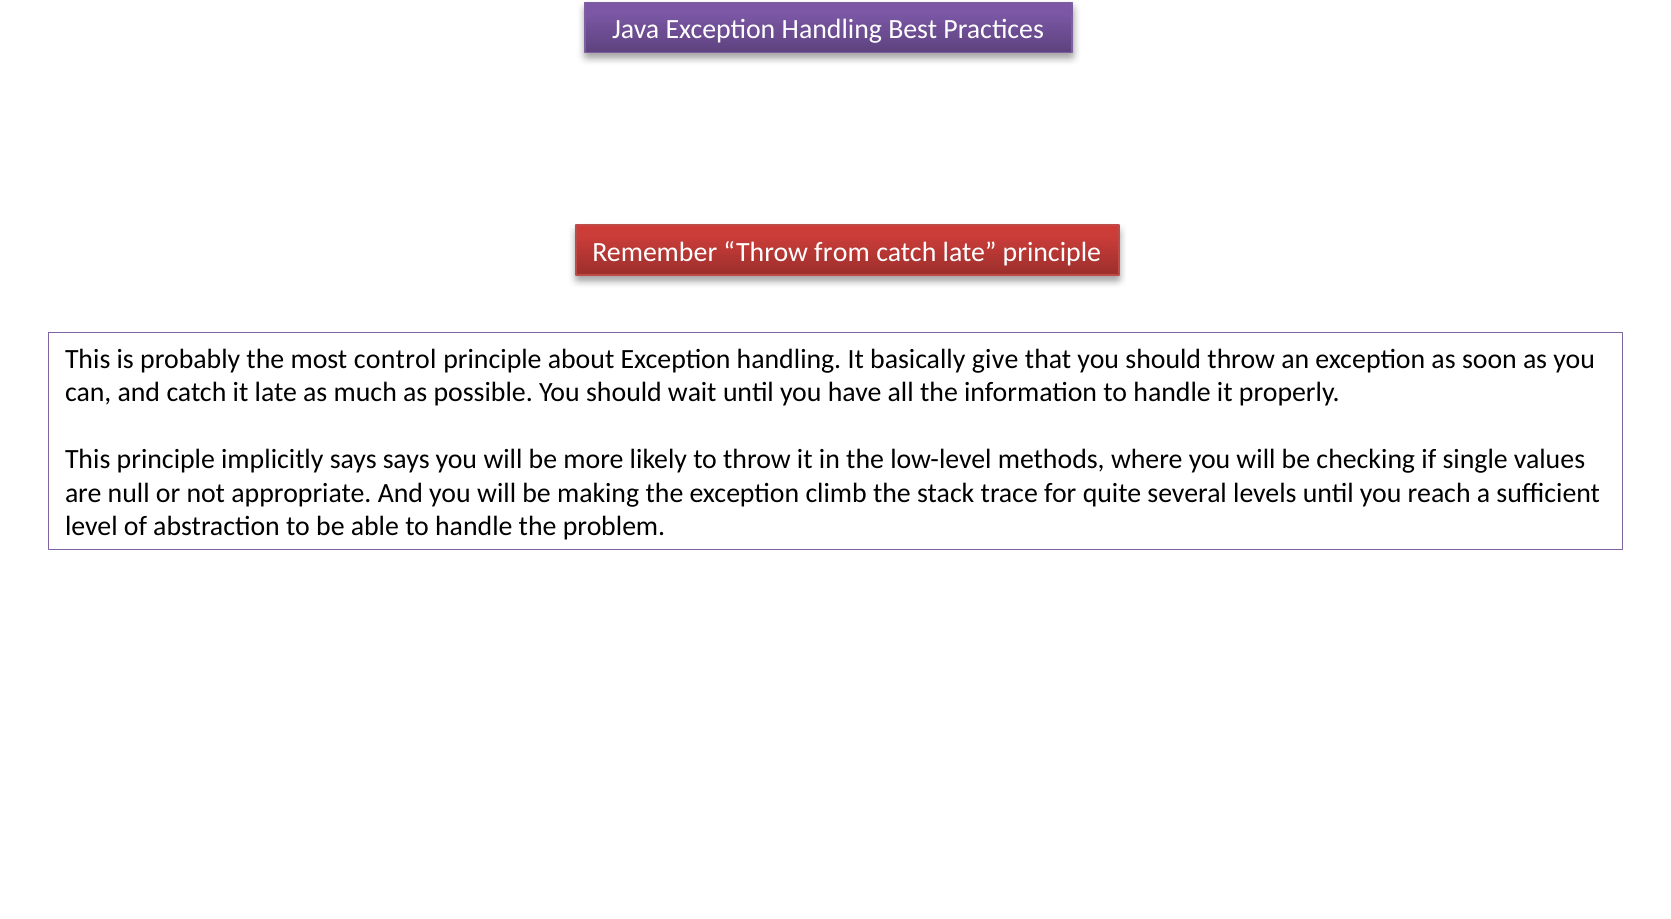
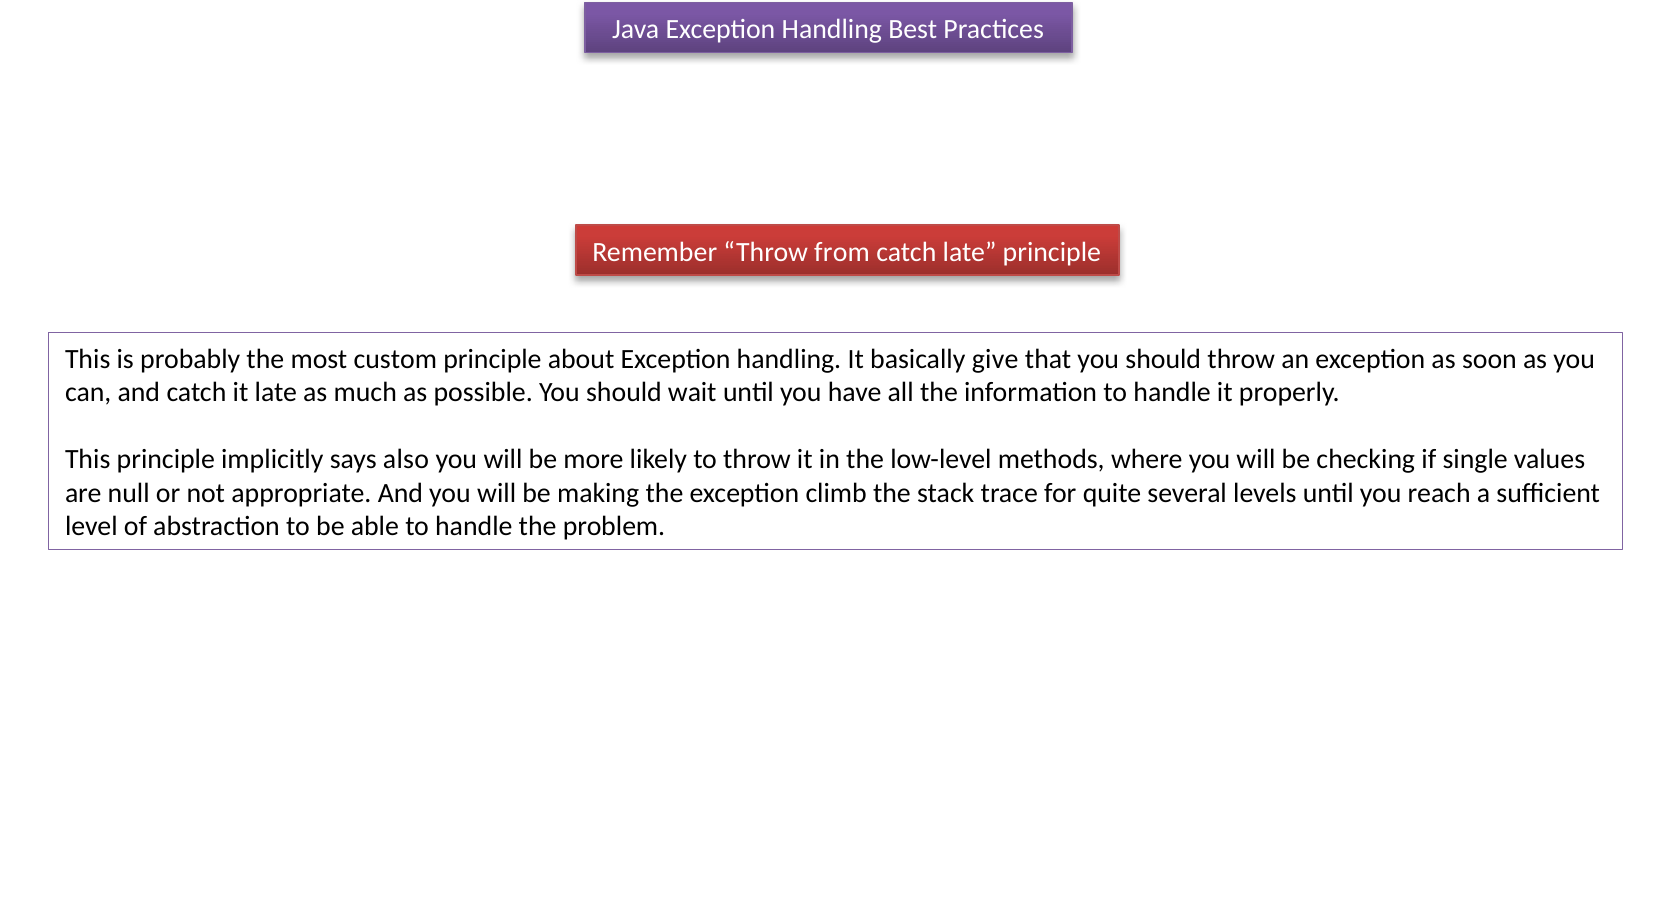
control: control -> custom (395, 359)
says says: says -> also (406, 460)
